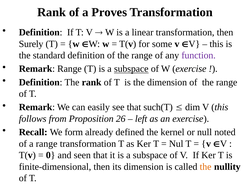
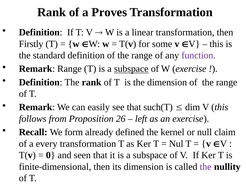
Surely: Surely -> Firstly (31, 44)
noted: noted -> claim (225, 132)
a range: range -> every (47, 143)
the colour: orange -> purple (206, 166)
